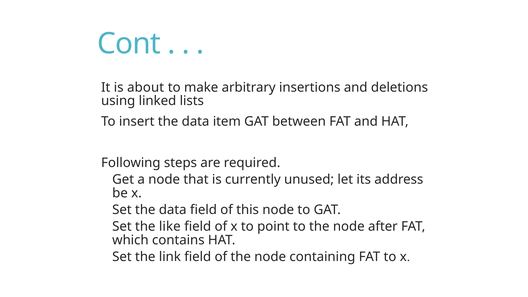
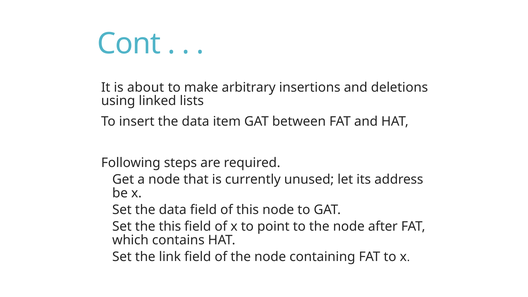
the like: like -> this (170, 227)
